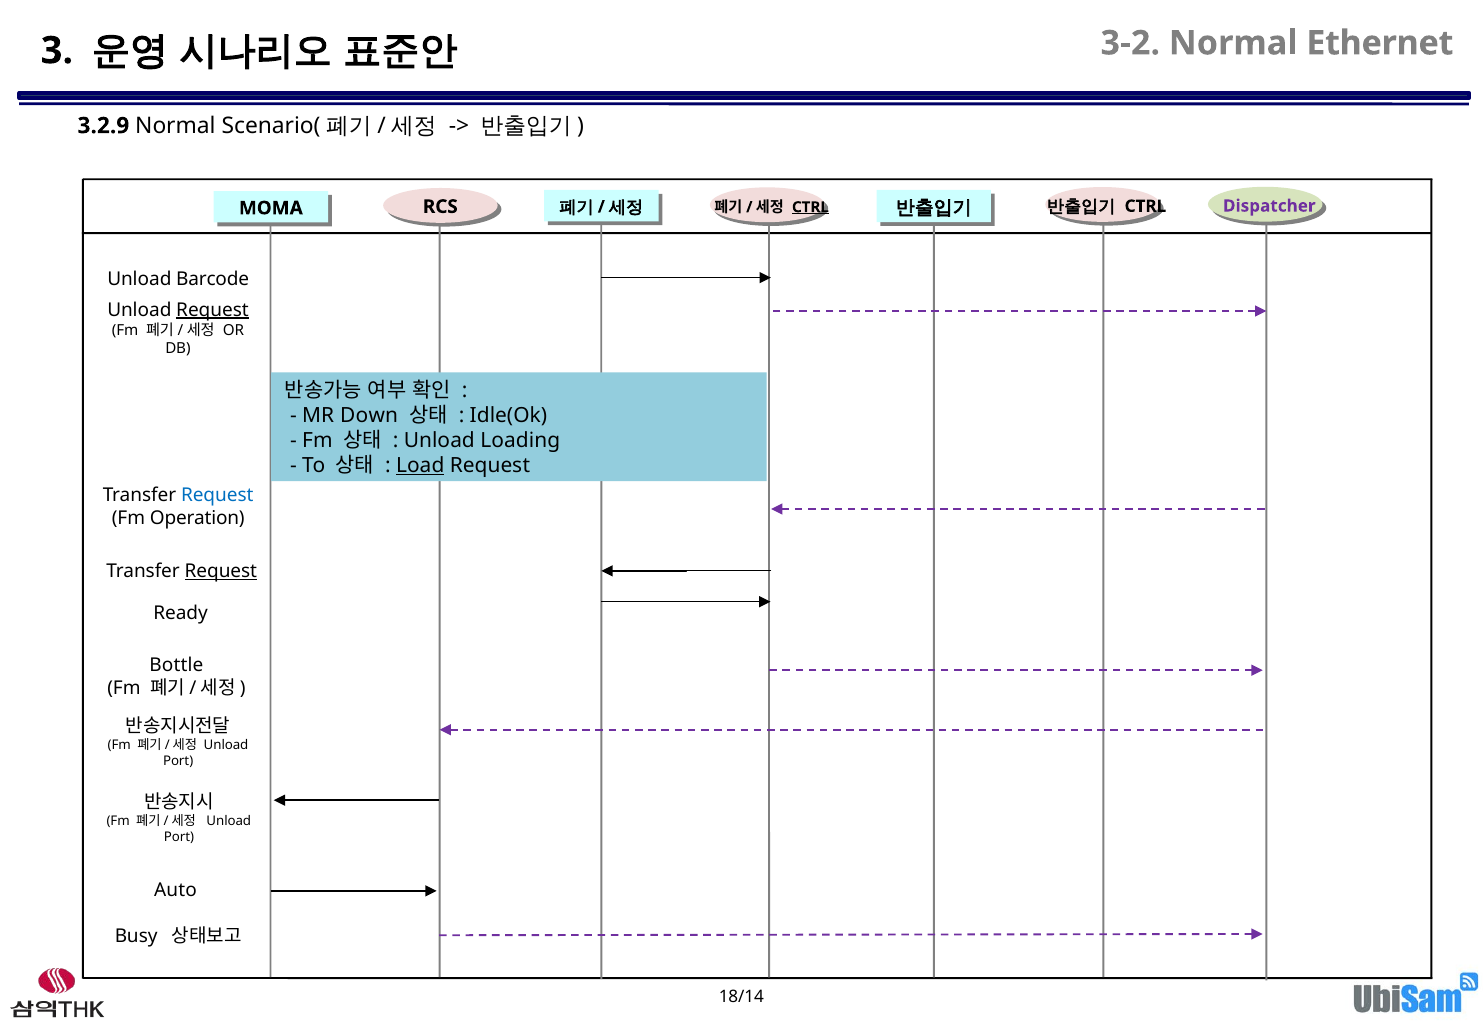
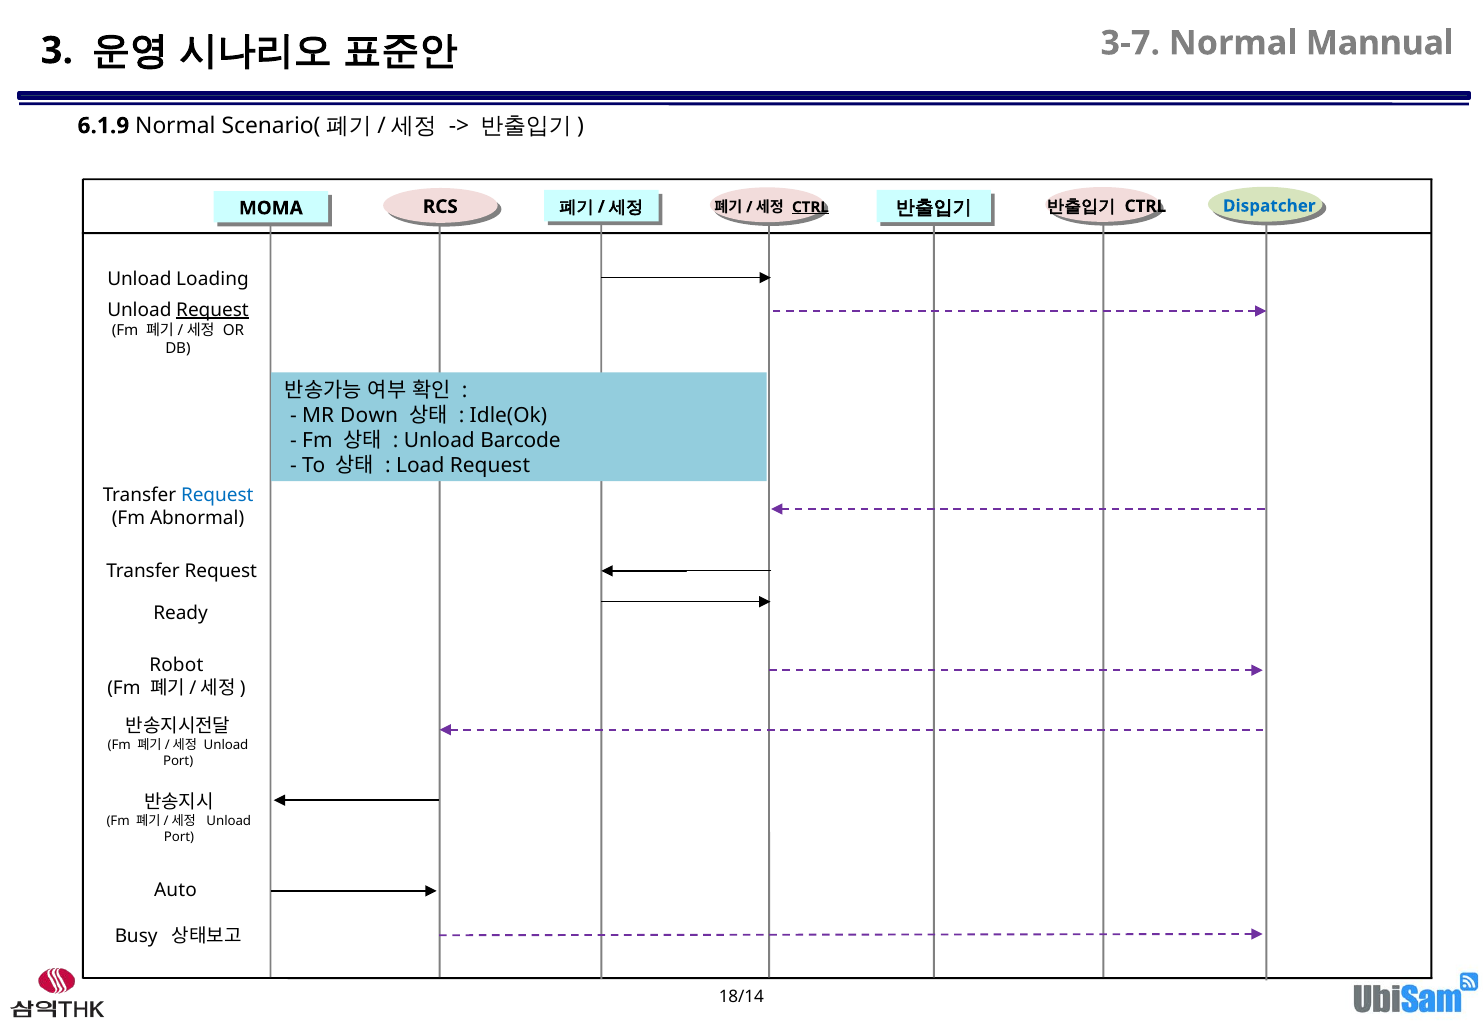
3-2: 3-2 -> 3-7 (1130, 43)
Ethernet: Ethernet -> Mannual (1380, 43)
3.2.9: 3.2.9 -> 6.1.9 (103, 126)
Dispatcher colour: purple -> blue (1269, 206)
Barcode: Barcode -> Loading (212, 279)
Loading: Loading -> Barcode (520, 441)
Load underline: present -> none (420, 466)
Operation: Operation -> Abnormal (197, 518)
Request underline: present -> none (221, 571)
Bottle: Bottle -> Robot (176, 665)
